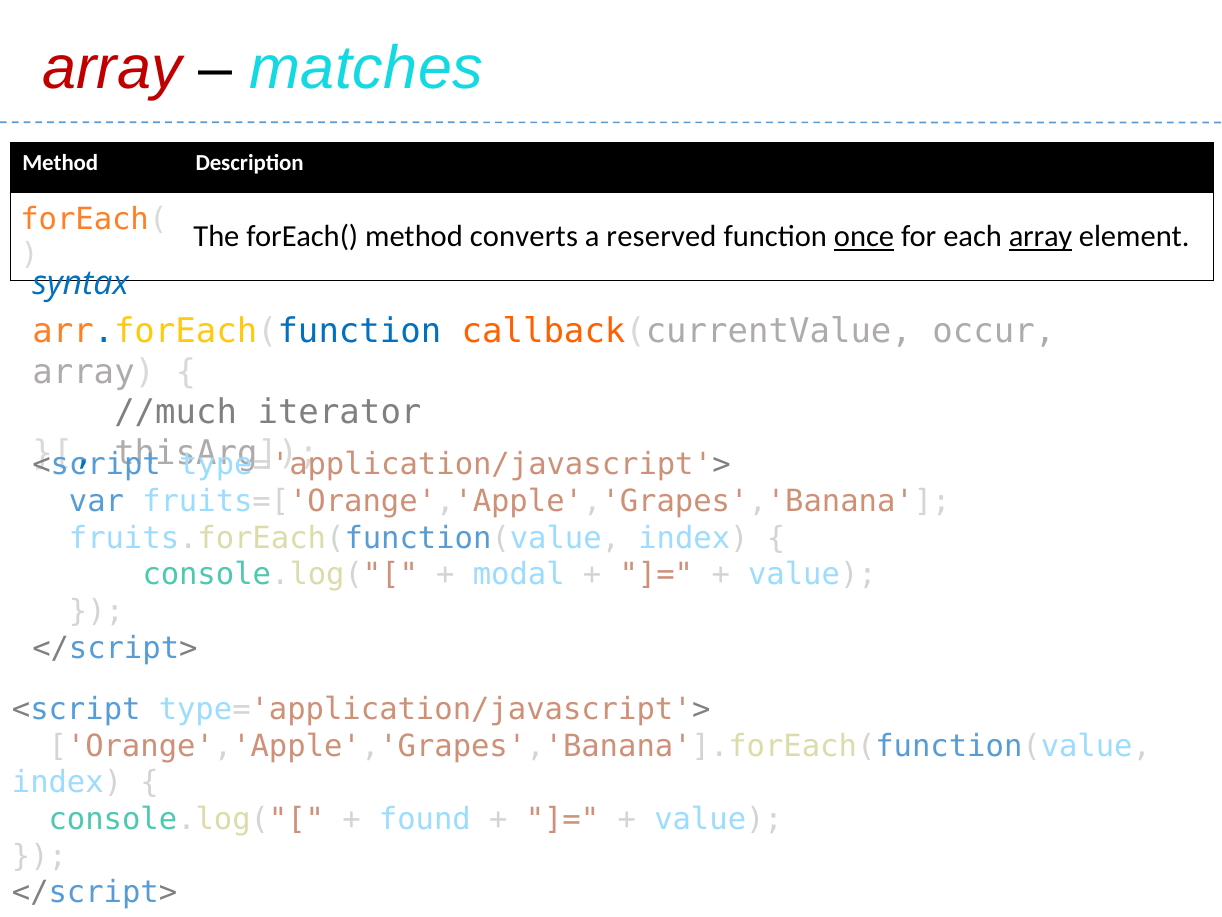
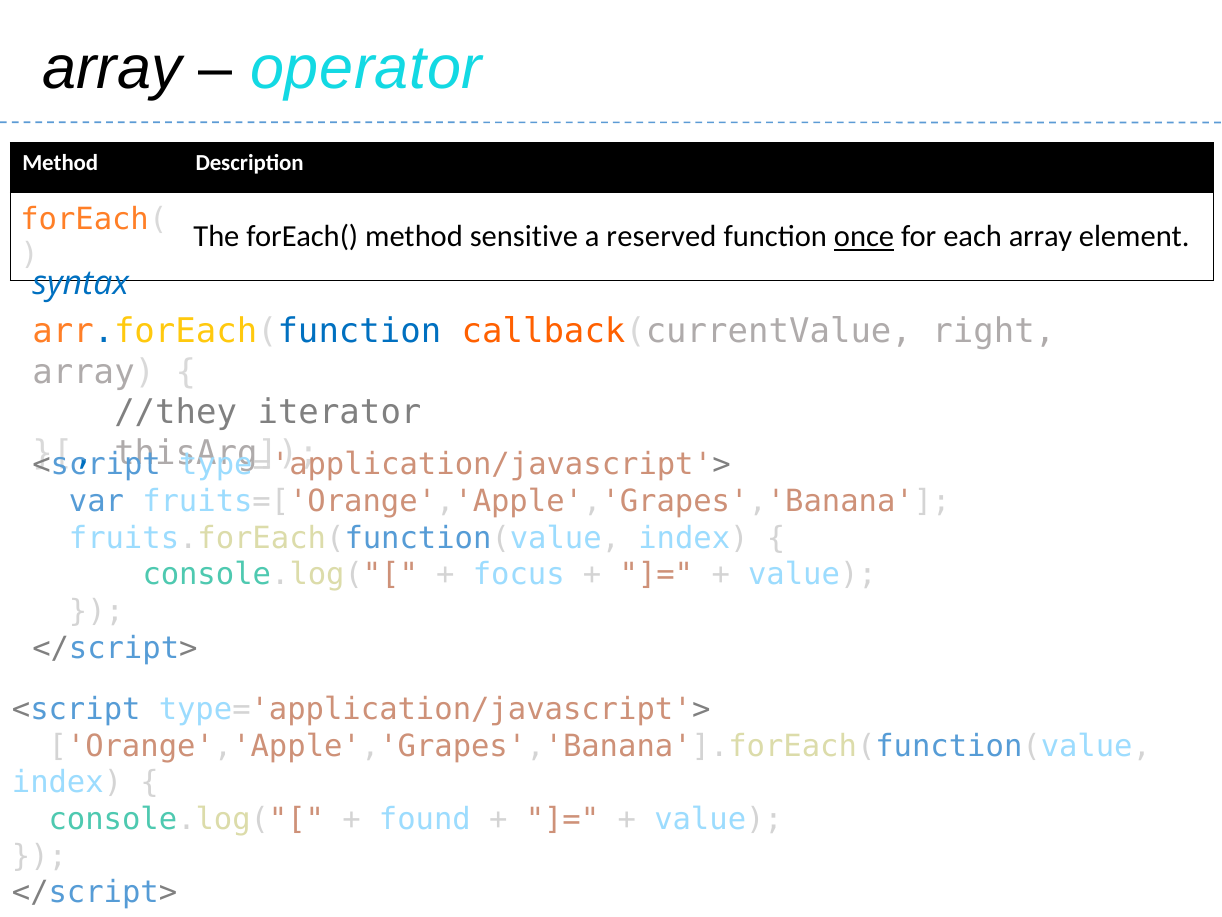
array colour: red -> black (112, 68)
matches: matches -> operator (366, 68)
converts: converts -> sensitive (524, 237)
array underline: present -> none (1041, 237)
occur: occur -> right (994, 331)
//much: //much -> //they (176, 412)
modal: modal -> focus (519, 574)
